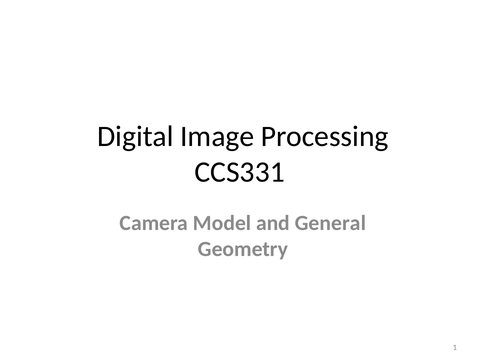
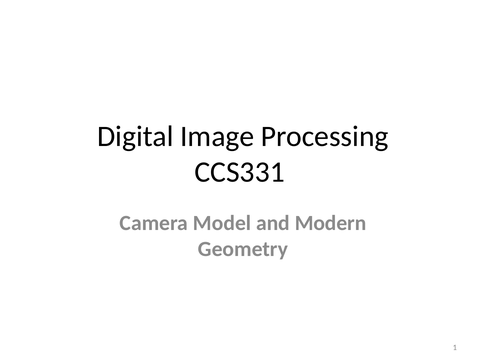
General: General -> Modern (331, 223)
